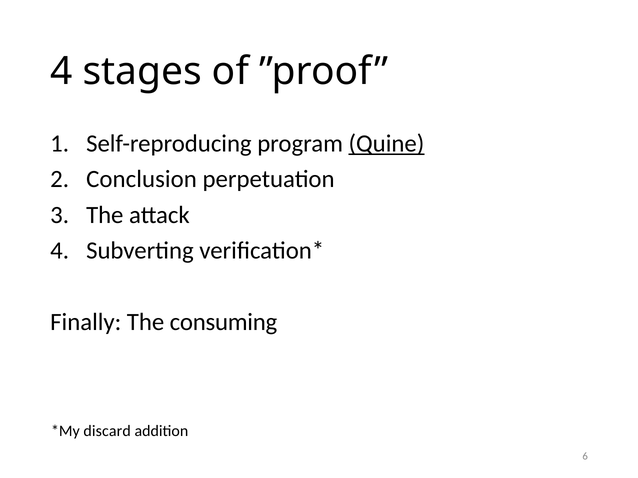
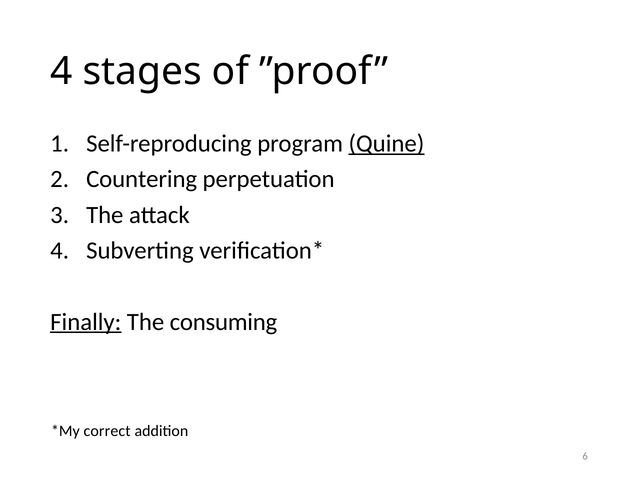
Conclusion: Conclusion -> Countering (142, 179)
Finally underline: none -> present (86, 322)
discard: discard -> correct (107, 432)
